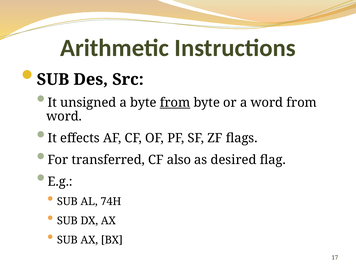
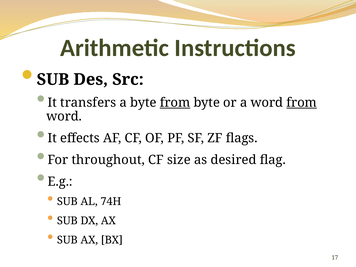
unsigned: unsigned -> transfers (88, 103)
from underline: none -> present (302, 103)
transferred: transferred -> throughout (108, 160)
also: also -> size (179, 160)
